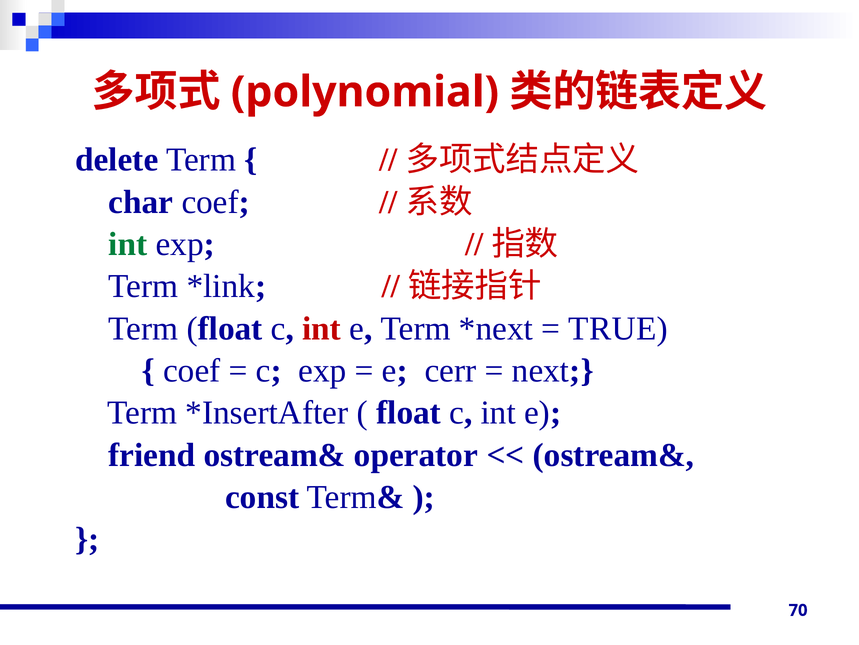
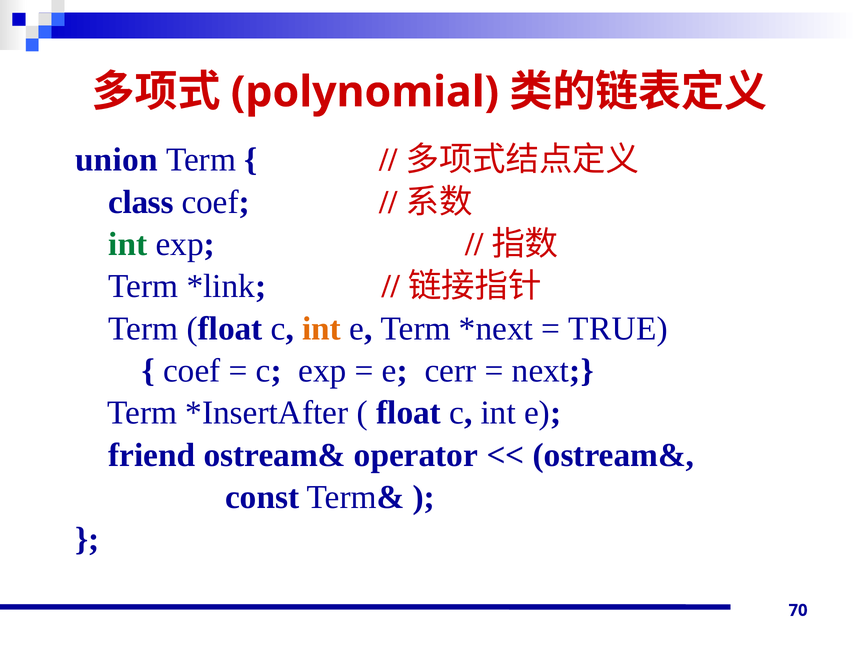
delete: delete -> union (117, 160)
char: char -> class (141, 202)
int colour: red -> orange (322, 328)
